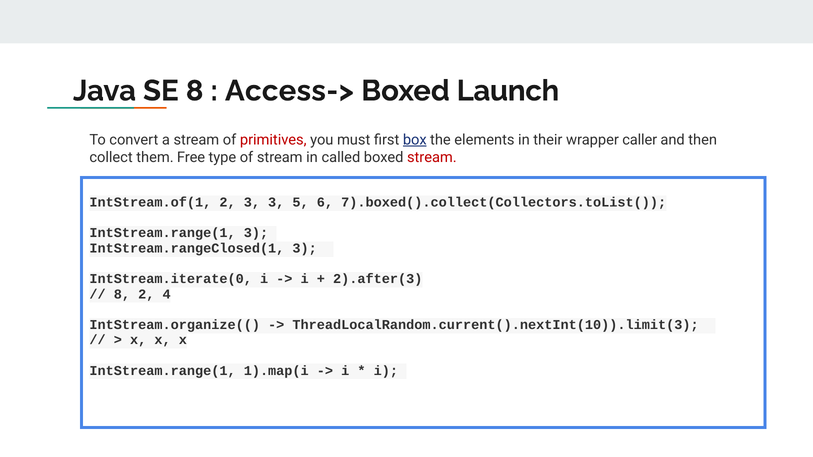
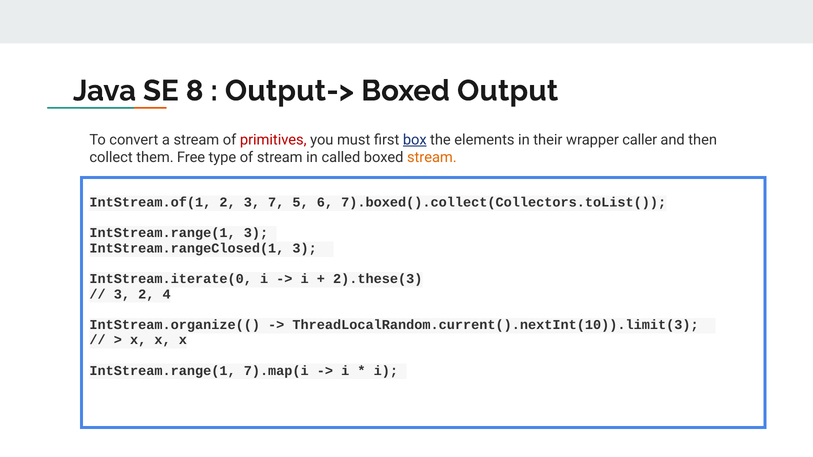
Access->: Access-> -> Output-> (289, 91)
Launch: Launch -> Output (508, 91)
stream colour: red -> orange (432, 158)
3 3: 3 -> 7 (276, 203)
2).after(3: 2).after(3 -> 2).these(3 (378, 279)
8: 8 -> 3 (122, 294)
1).map(i: 1).map(i -> 7).map(i (276, 371)
